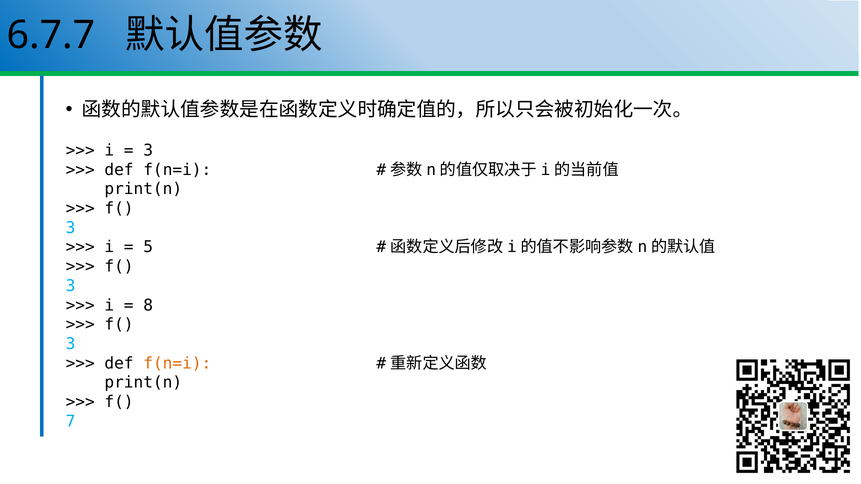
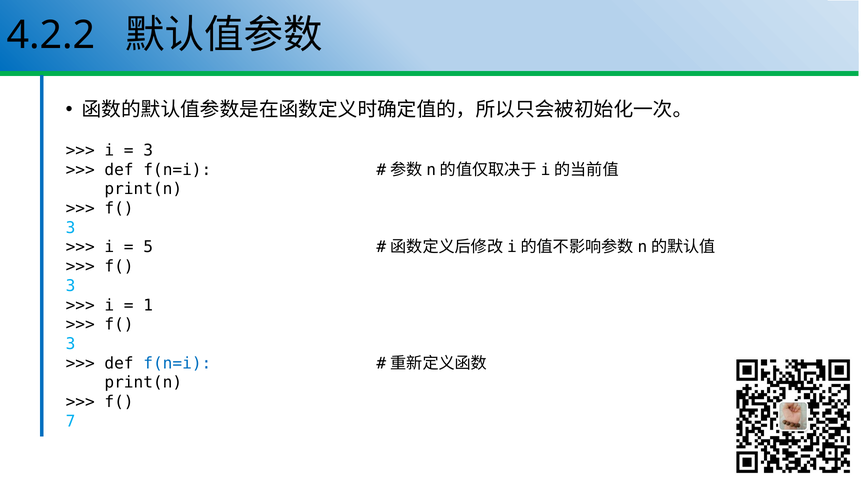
6.7.7: 6.7.7 -> 4.2.2 (51, 35)
8: 8 -> 1 (148, 305)
f(n=i colour: orange -> blue (177, 364)
